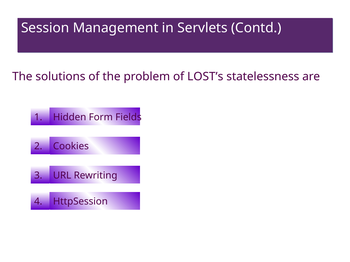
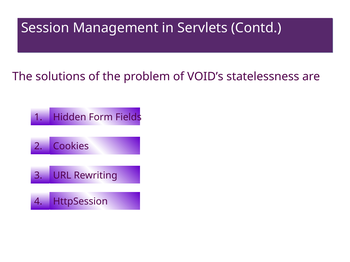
LOST’s: LOST’s -> VOID’s (205, 77)
